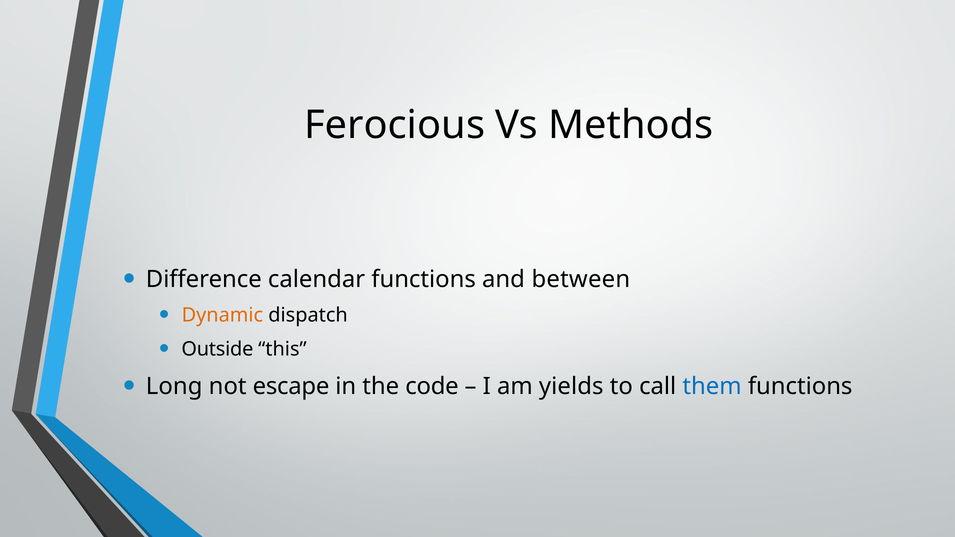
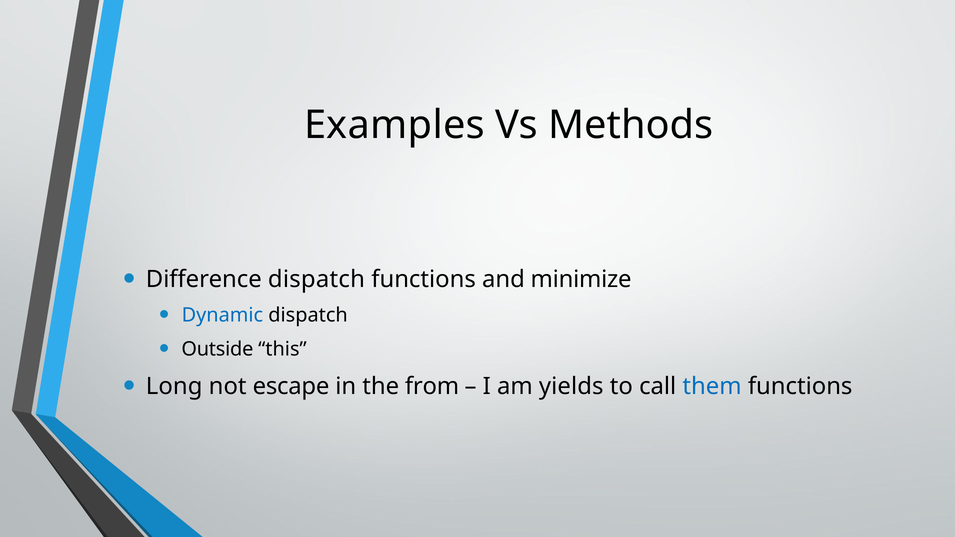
Ferocious: Ferocious -> Examples (394, 125)
Difference calendar: calendar -> dispatch (316, 279)
between: between -> minimize (581, 279)
Dynamic colour: orange -> blue (222, 315)
code: code -> from (432, 386)
